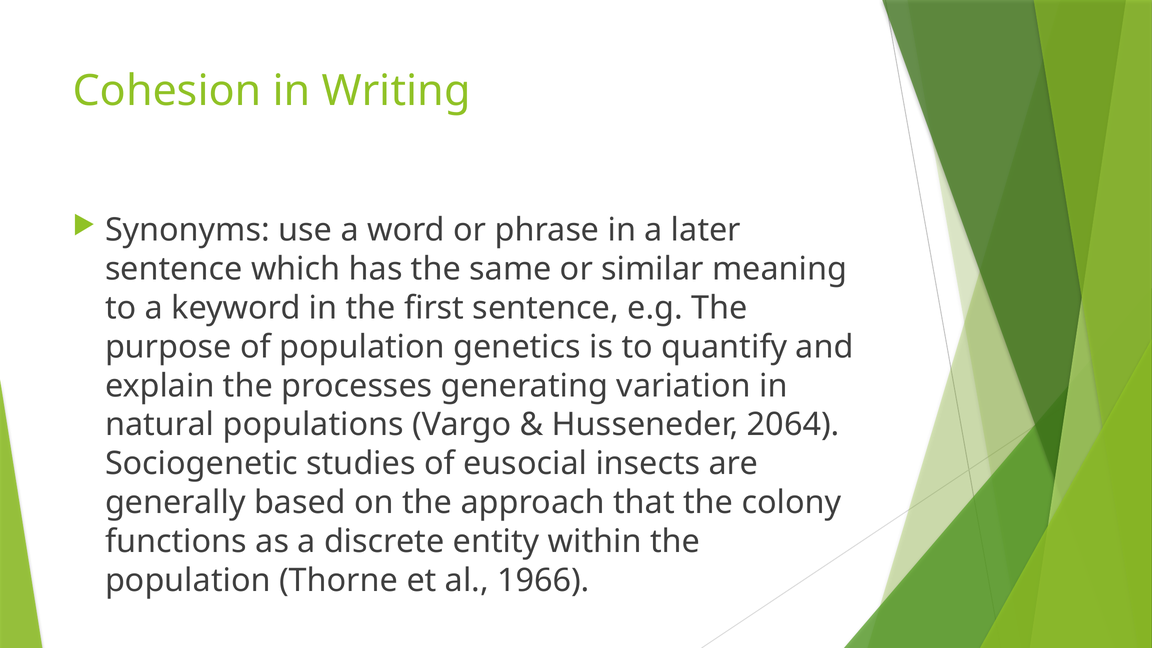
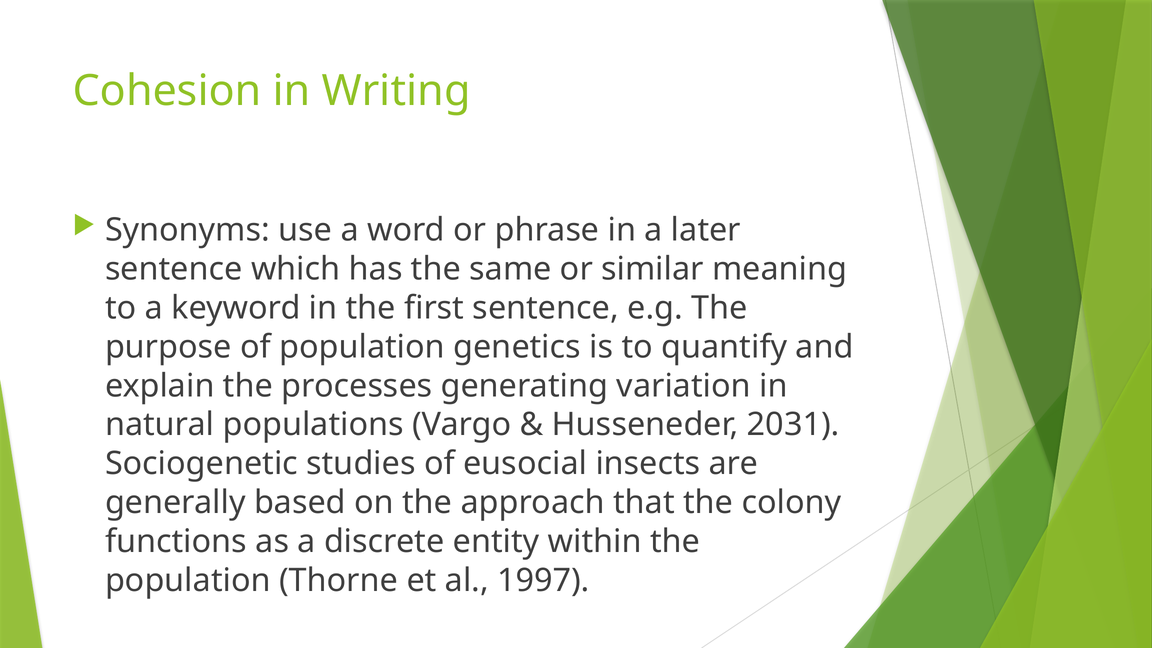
2064: 2064 -> 2031 (793, 425)
1966: 1966 -> 1997 (543, 580)
